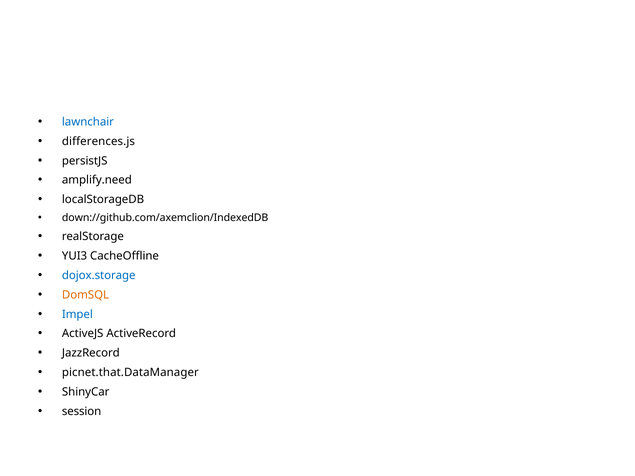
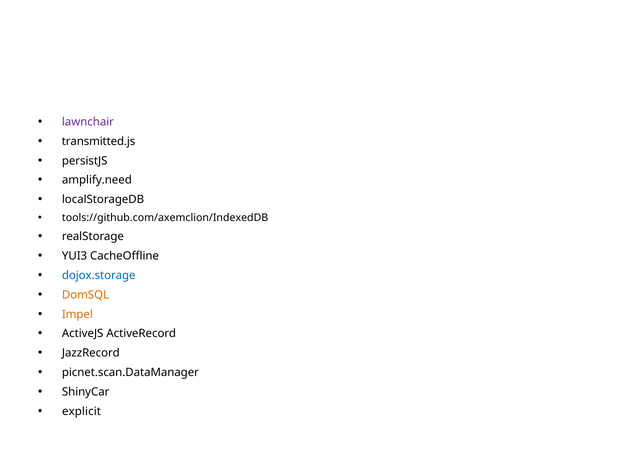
lawnchair colour: blue -> purple (88, 122)
differences.js: differences.js -> transmitted.js (99, 141)
down://github.com/axemclion/IndexedDB: down://github.com/axemclion/IndexedDB -> tools://github.com/axemclion/IndexedDB (165, 218)
Impel colour: blue -> orange (77, 314)
picnet.that.DataManager: picnet.that.DataManager -> picnet.scan.DataManager (130, 373)
session: session -> explicit (82, 412)
